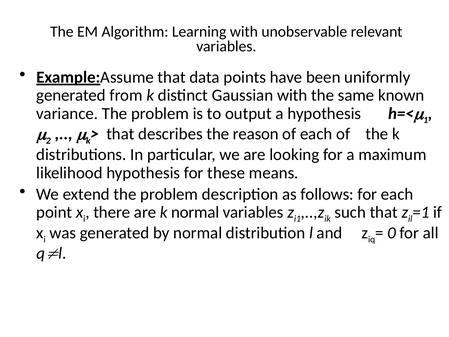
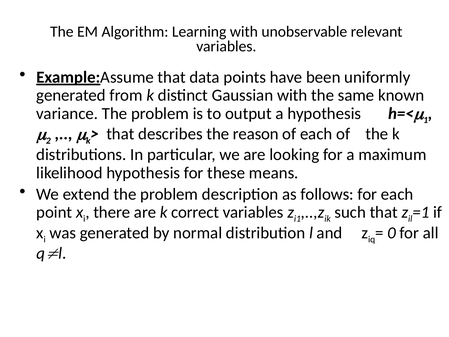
k normal: normal -> correct (195, 212)
